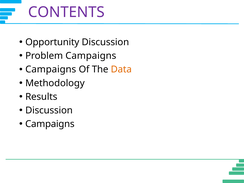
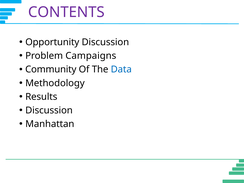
Campaigns: Campaigns -> Community (51, 69)
Data colour: orange -> blue (121, 69)
Campaigns: Campaigns -> Manhattan (50, 124)
